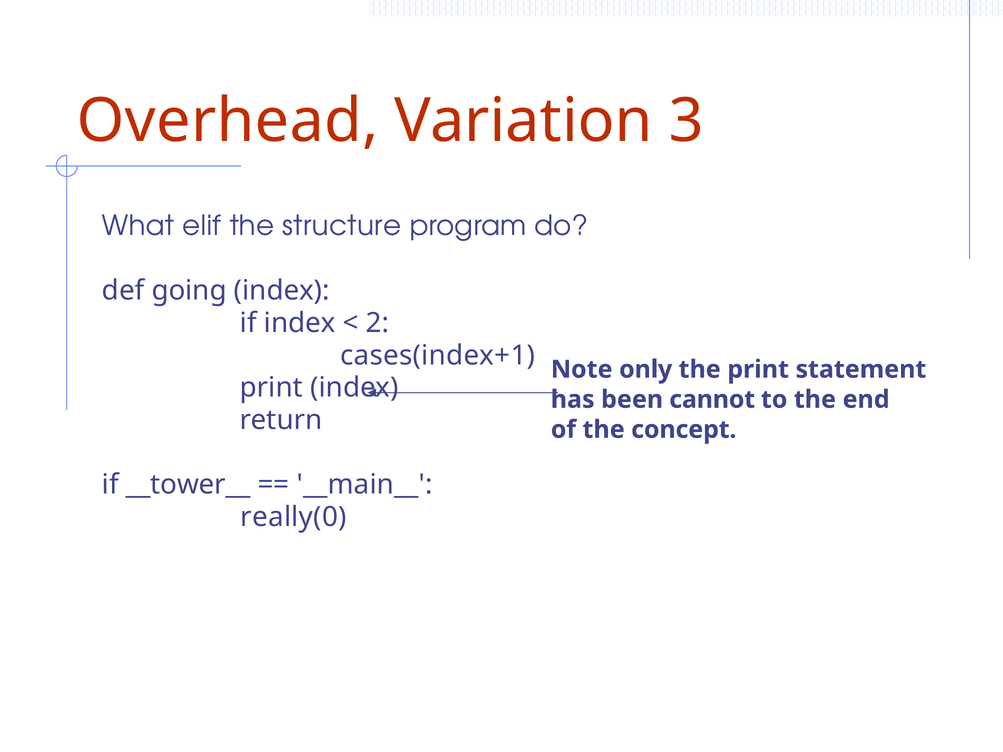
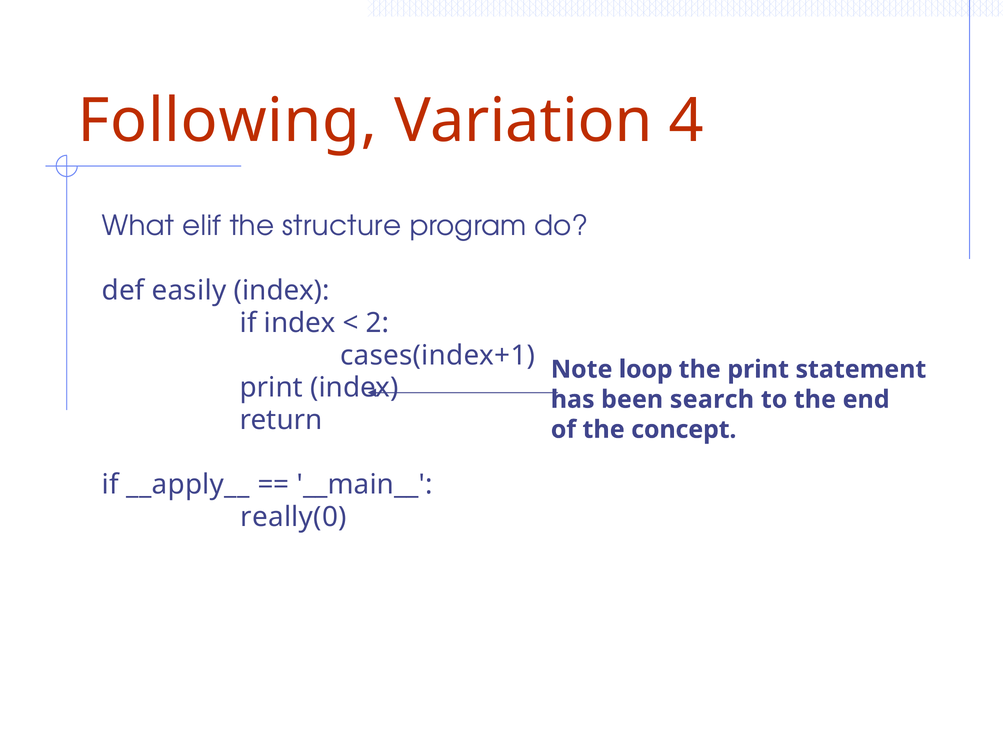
Overhead: Overhead -> Following (227, 121)
3: 3 -> 4 (686, 121)
going: going -> easily (189, 291)
only: only -> loop (646, 370)
cannot: cannot -> search (712, 400)
__tower__: __tower__ -> __apply__ (188, 485)
